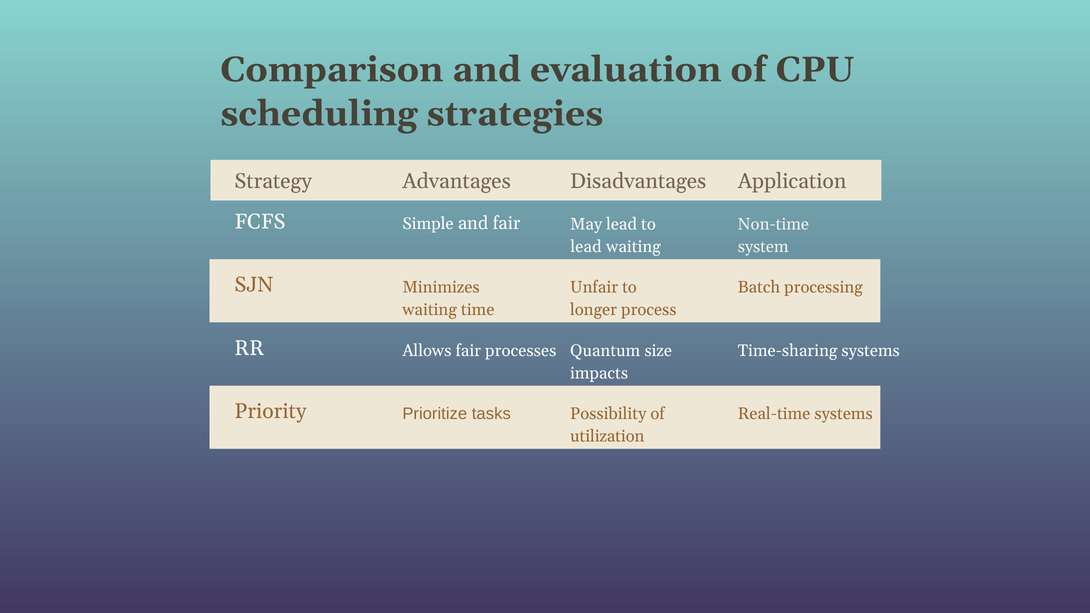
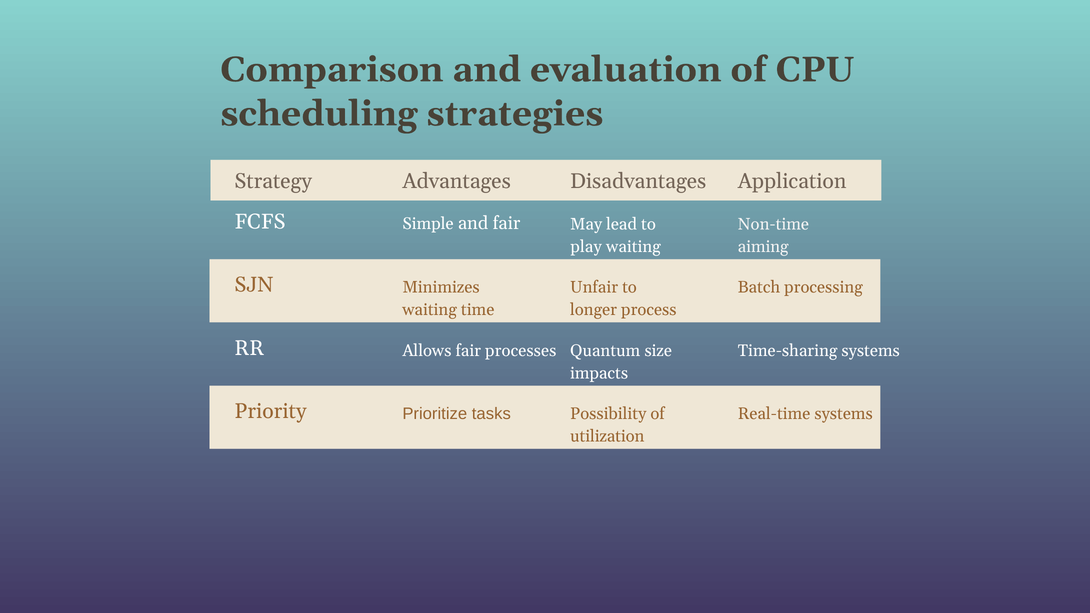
lead: lead -> play (586, 247)
system: system -> aiming (763, 247)
